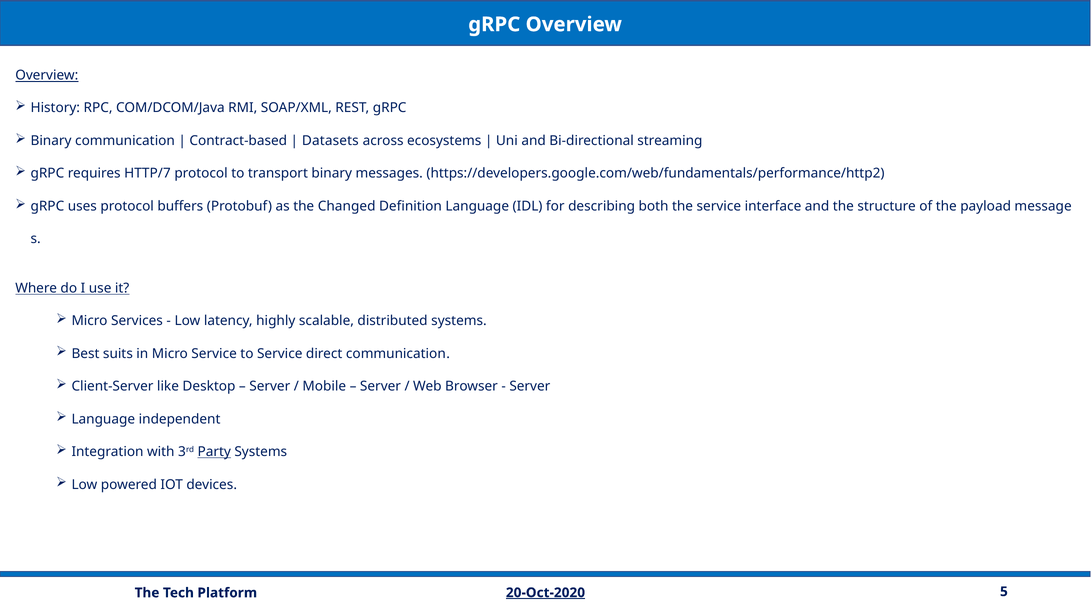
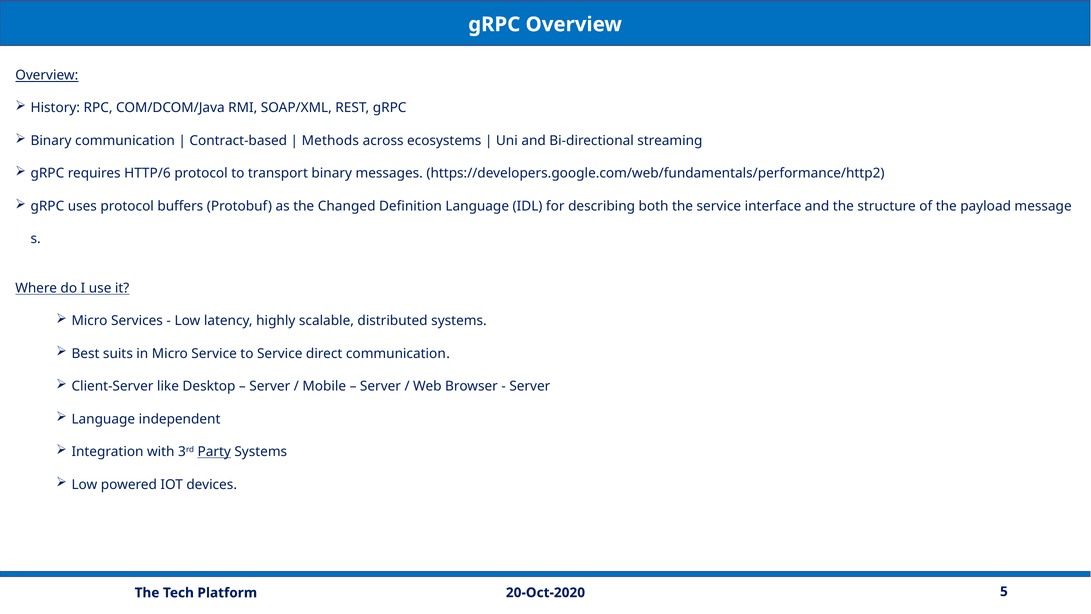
Datasets: Datasets -> Methods (330, 141)
HTTP/7: HTTP/7 -> HTTP/6 (147, 173)
20-Oct-2020 underline: present -> none (545, 592)
